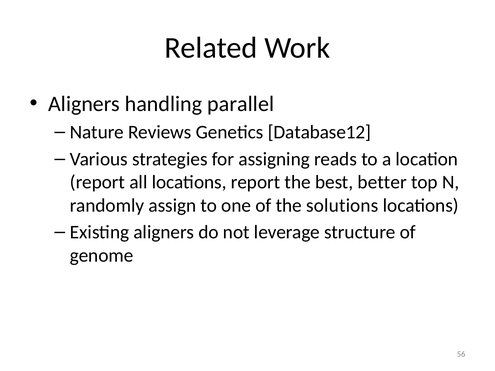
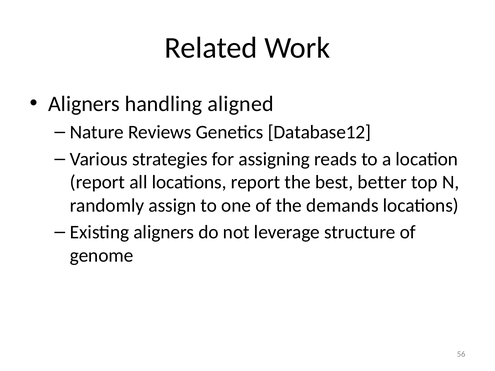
parallel: parallel -> aligned (241, 104)
solutions: solutions -> demands (342, 205)
